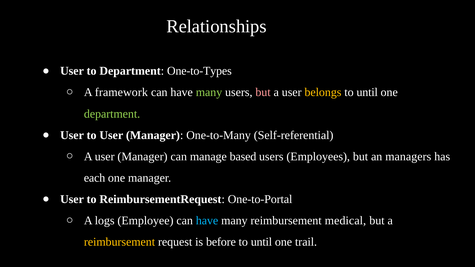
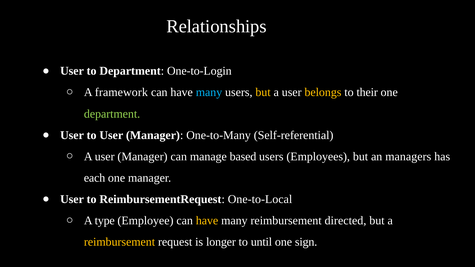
One-to-Types: One-to-Types -> One-to-Login (199, 71)
many colour: light green -> light blue (209, 92)
but colour: pink -> yellow (263, 92)
until: until -> their (367, 92)
One-to-Portal: One-to-Portal -> One-to-Local (260, 199)
logs: logs -> type (105, 221)
have colour: light blue -> yellow (207, 221)
medical: medical -> directed (345, 221)
before: before -> longer (221, 242)
trail: trail -> sign (306, 242)
